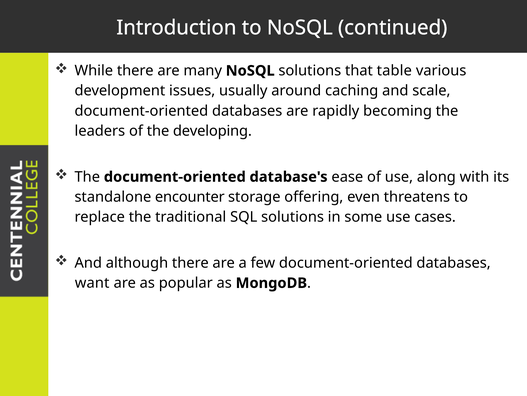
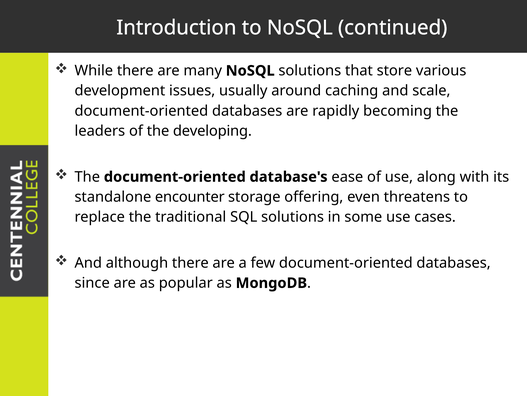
table: table -> store (394, 71)
want: want -> since (92, 283)
